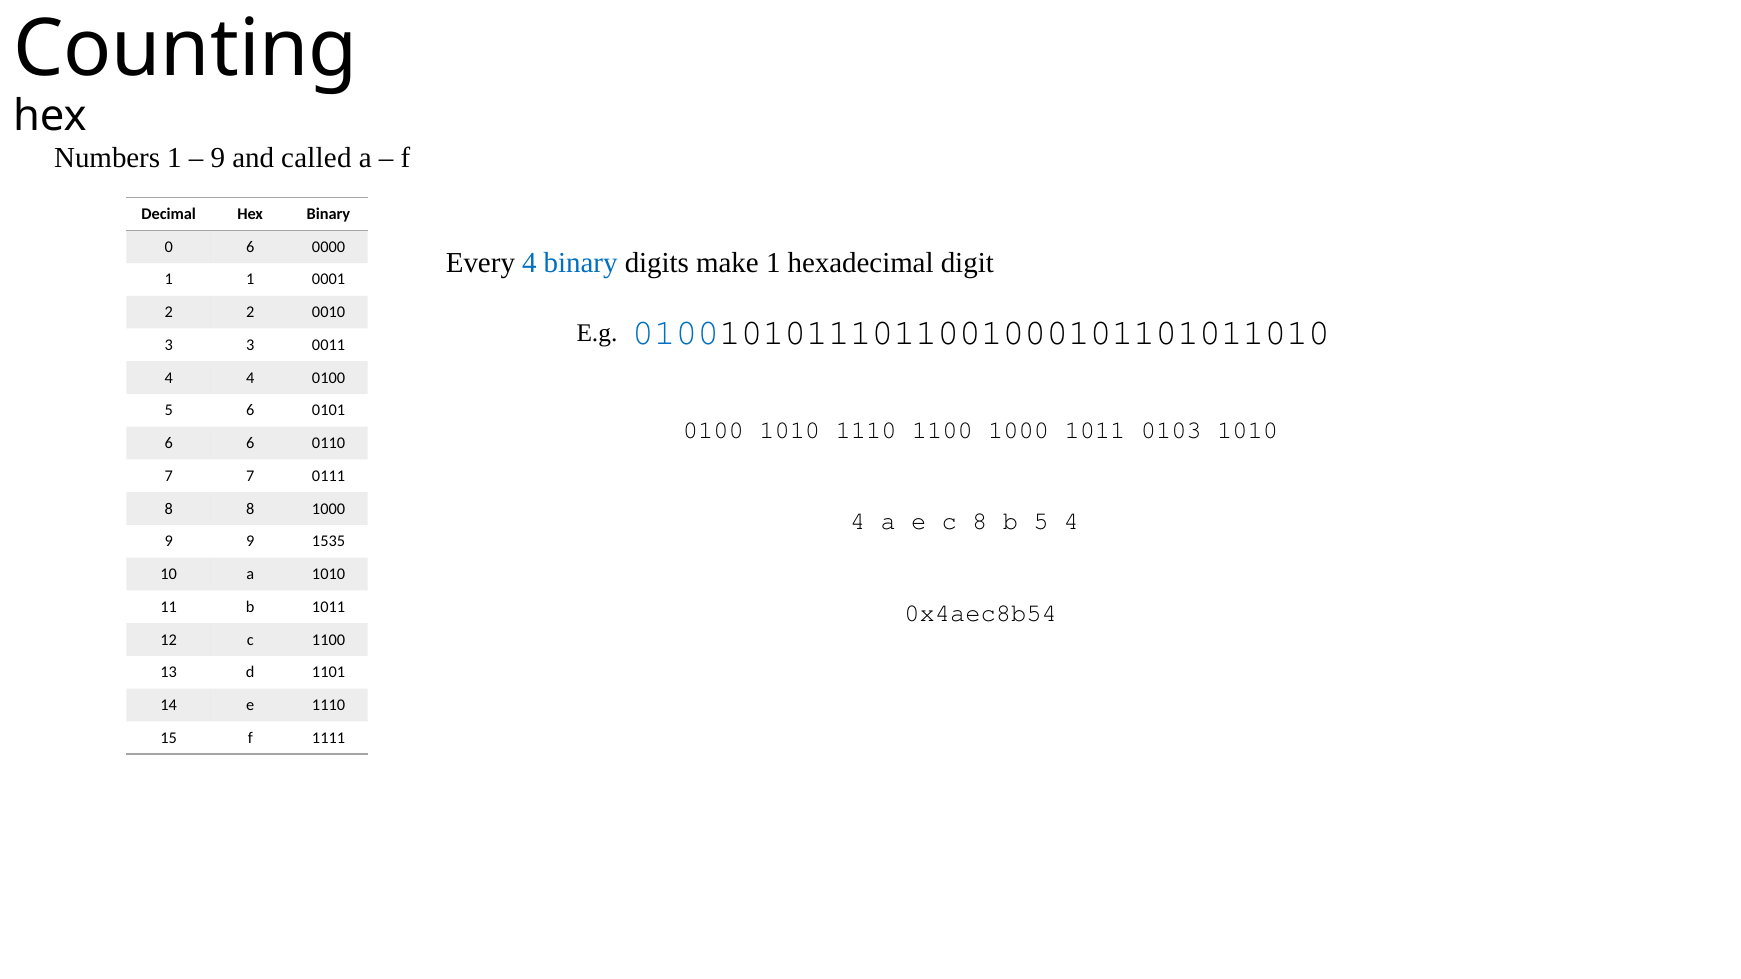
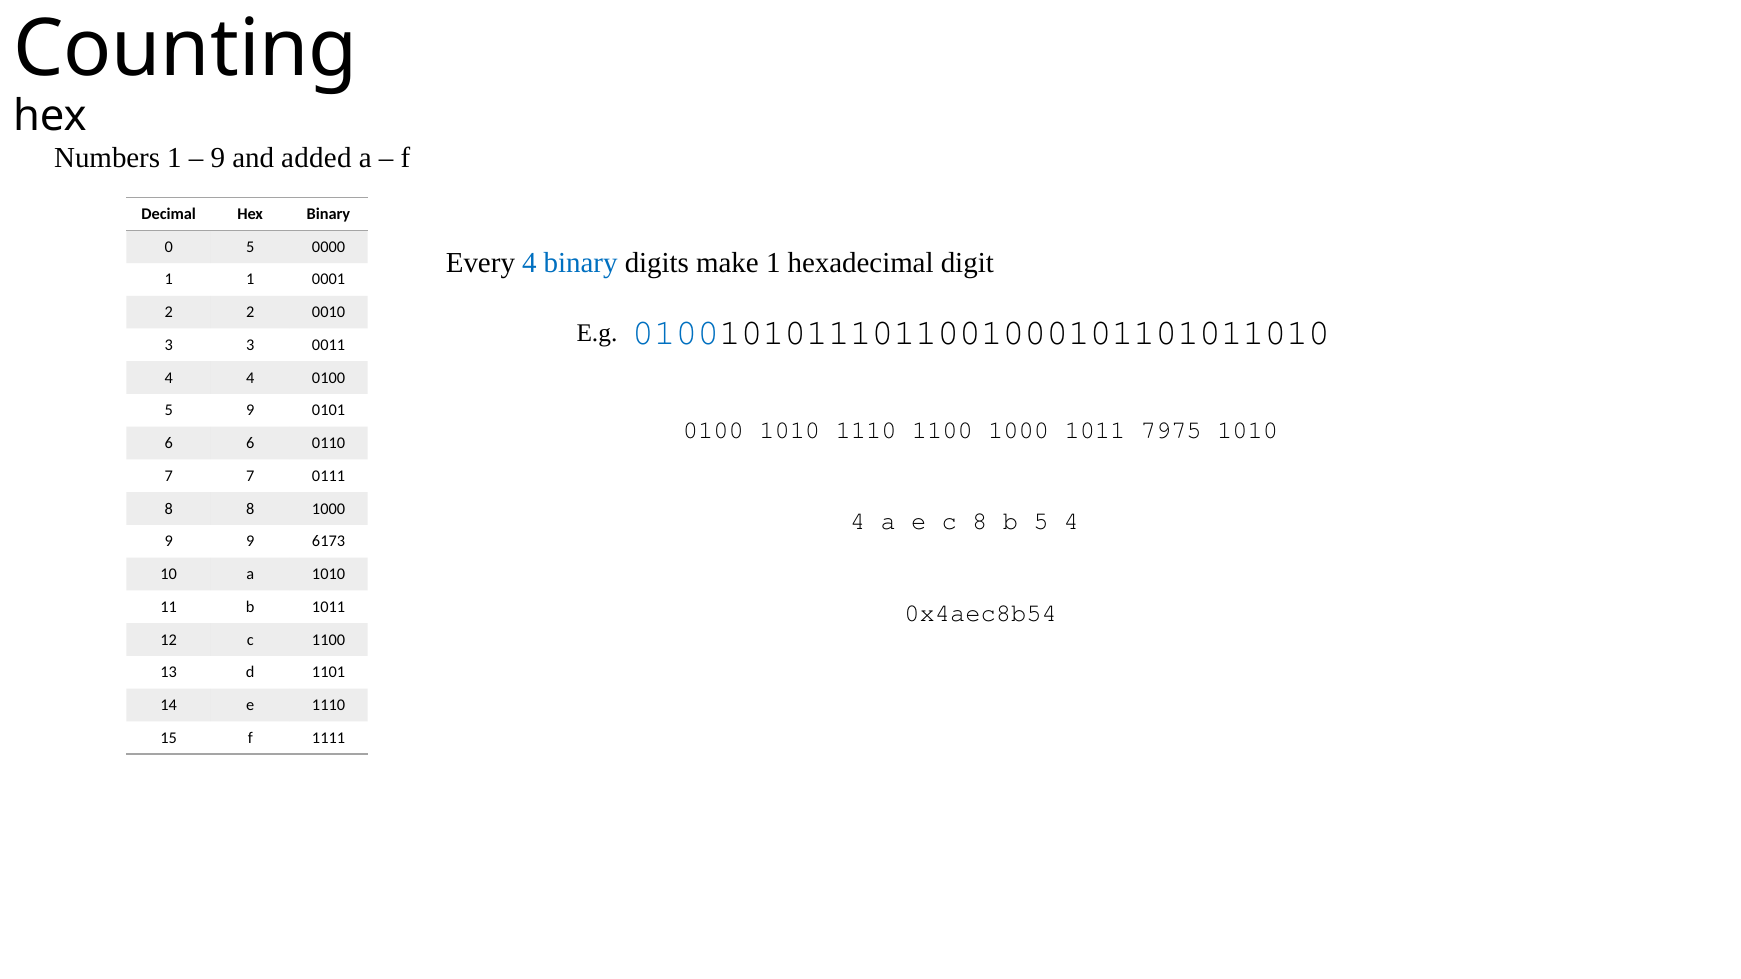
called: called -> added (316, 158)
0 6: 6 -> 5 (250, 247)
5 6: 6 -> 9 (250, 411)
0103: 0103 -> 7975 (1171, 430)
1535: 1535 -> 6173 (329, 542)
